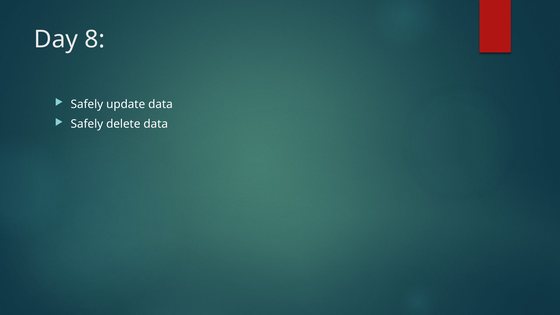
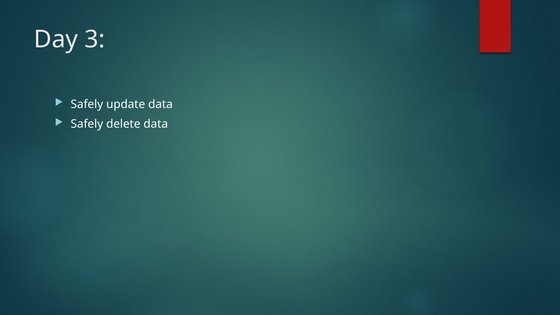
8: 8 -> 3 (95, 39)
